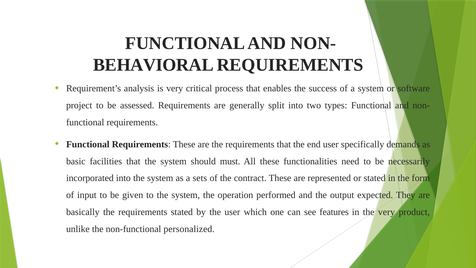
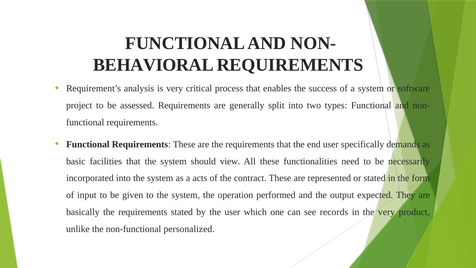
must: must -> view (230, 161)
sets: sets -> acts (200, 178)
features: features -> records (334, 212)
